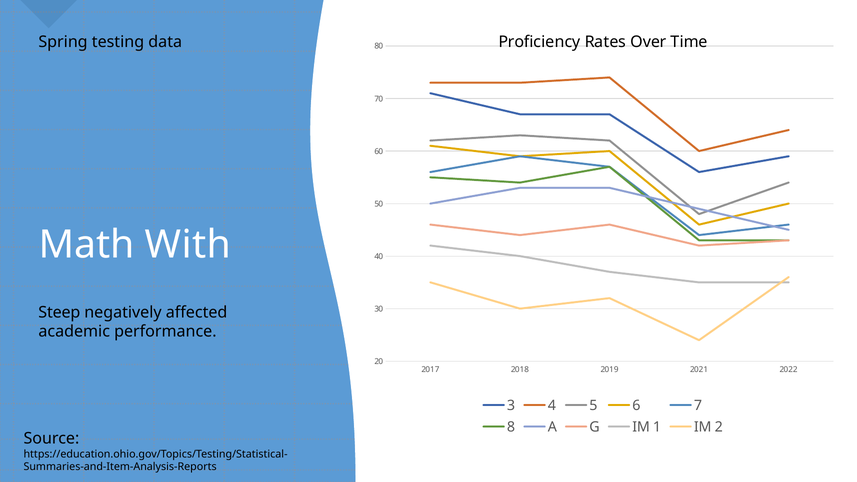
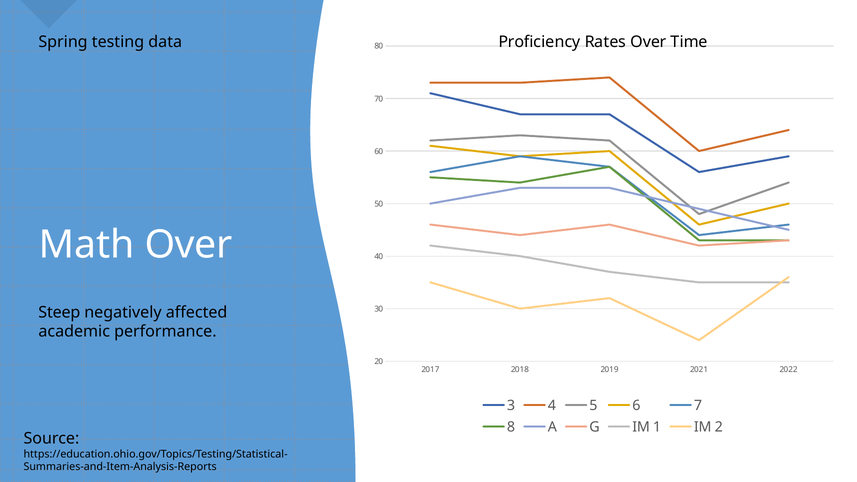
Math With: With -> Over (188, 245)
